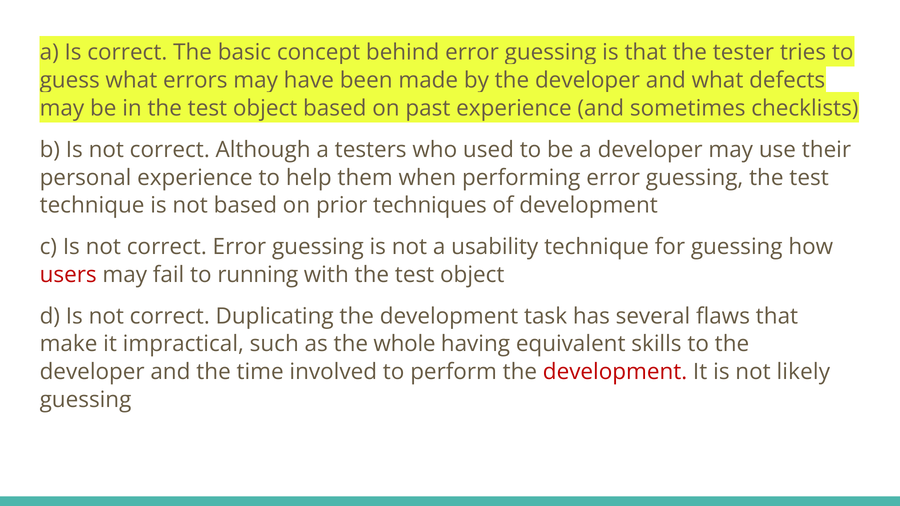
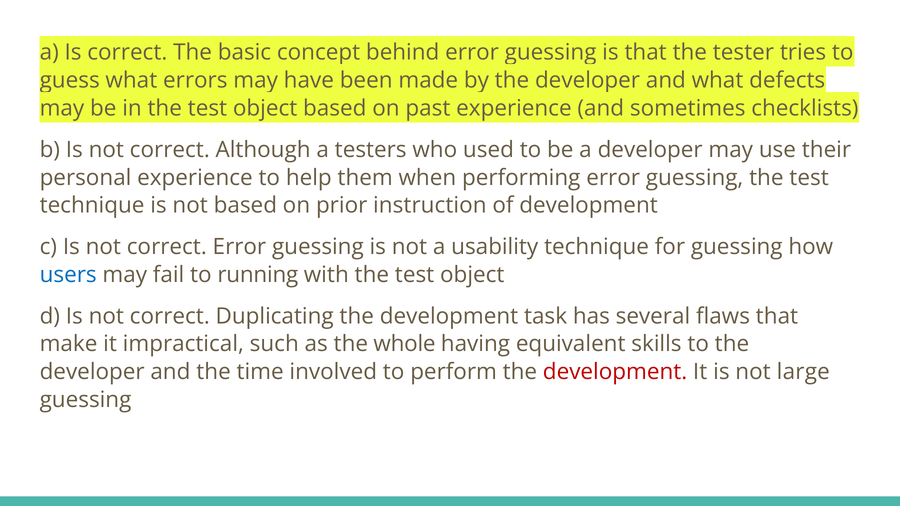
techniques: techniques -> instruction (430, 206)
users colour: red -> blue (68, 275)
likely: likely -> large (803, 372)
